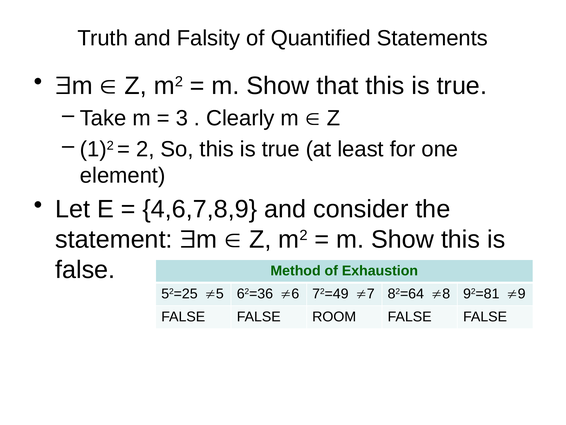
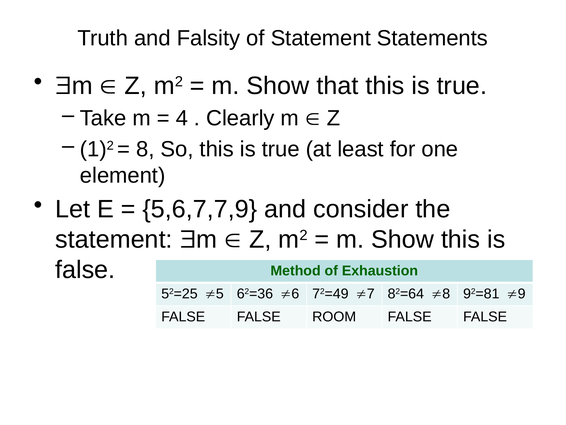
of Quantified: Quantified -> Statement (321, 38)
3: 3 -> 4 (182, 118)
2: 2 -> 8 (145, 149)
4,6,7,8,9: 4,6,7,8,9 -> 5,6,7,7,9 (200, 209)
